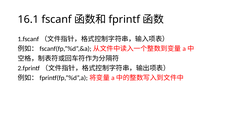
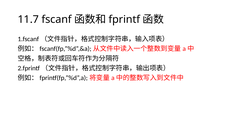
16.1: 16.1 -> 11.7 (28, 19)
